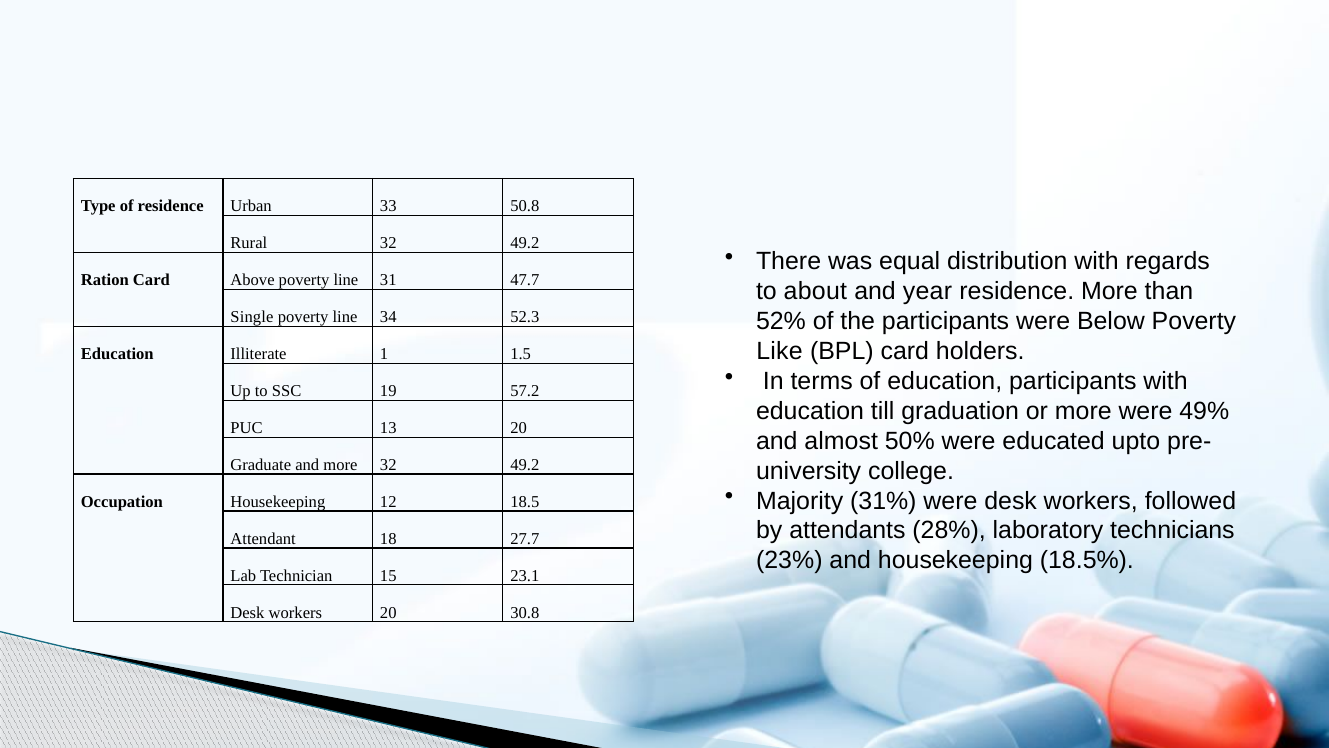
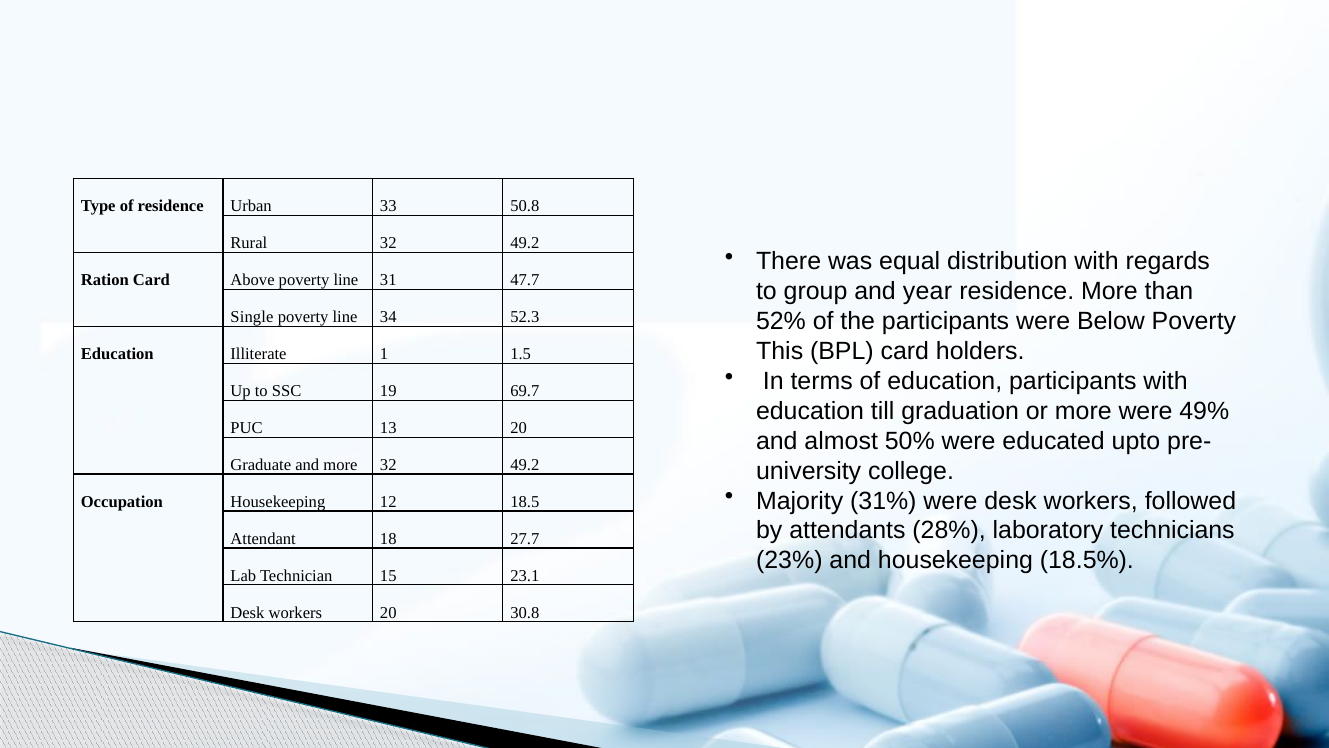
about: about -> group (816, 291)
Like: Like -> This (780, 351)
57.2: 57.2 -> 69.7 (525, 391)
